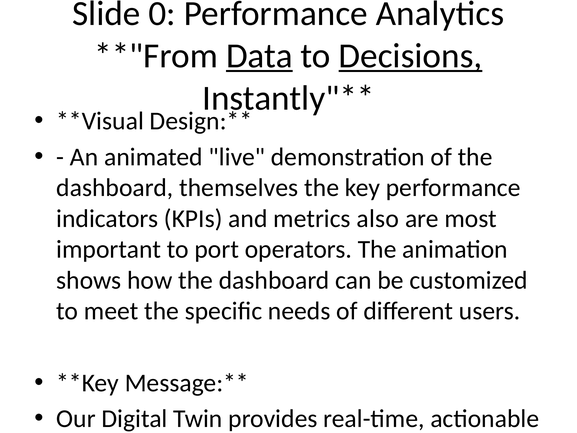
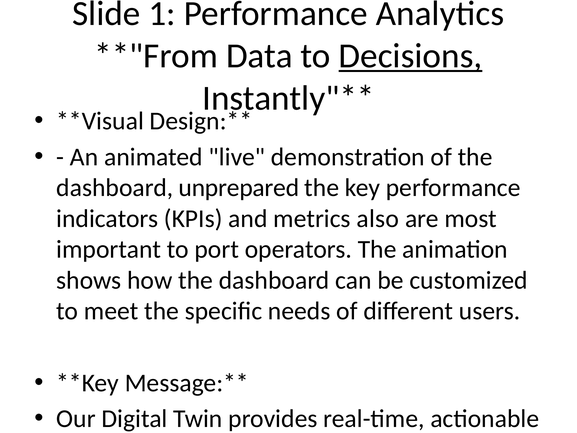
0: 0 -> 1 (162, 14)
Data underline: present -> none (259, 56)
themselves: themselves -> unprepared (239, 188)
